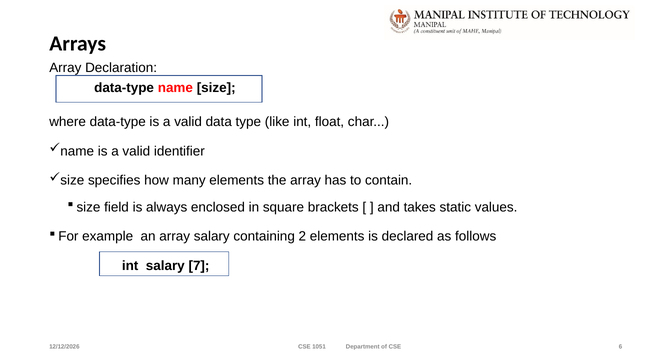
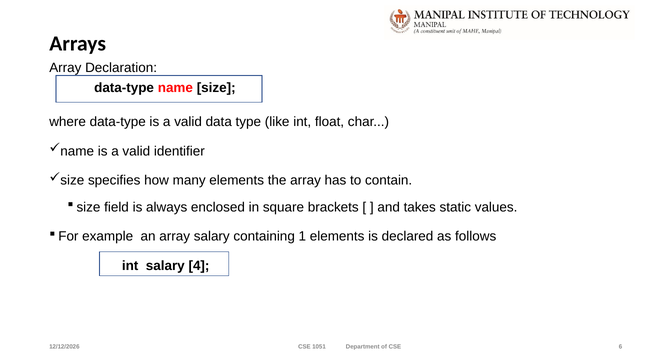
2: 2 -> 1 (302, 237)
7: 7 -> 4 (199, 266)
